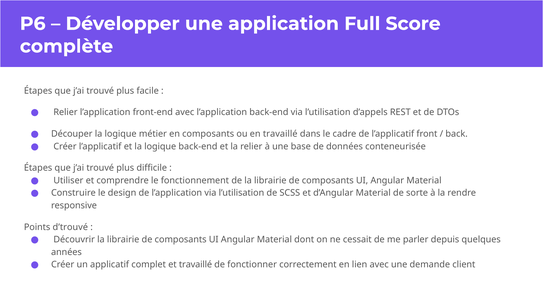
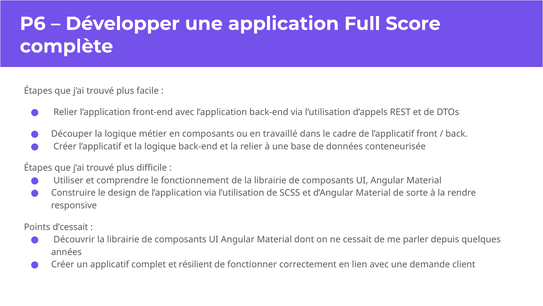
d’trouvé: d’trouvé -> d’cessait (70, 227)
et travaillé: travaillé -> résilient (195, 264)
